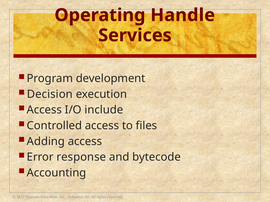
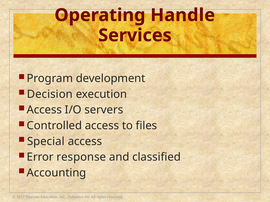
include: include -> servers (104, 110)
Adding: Adding -> Special (46, 142)
bytecode: bytecode -> classified (156, 157)
